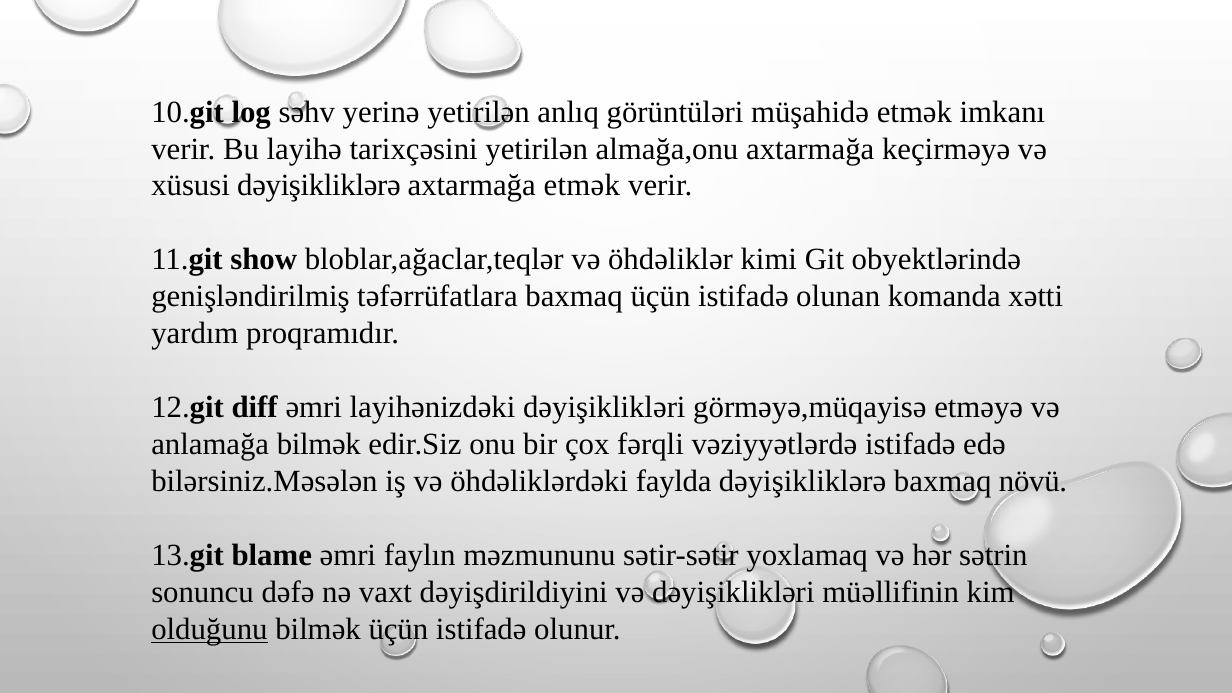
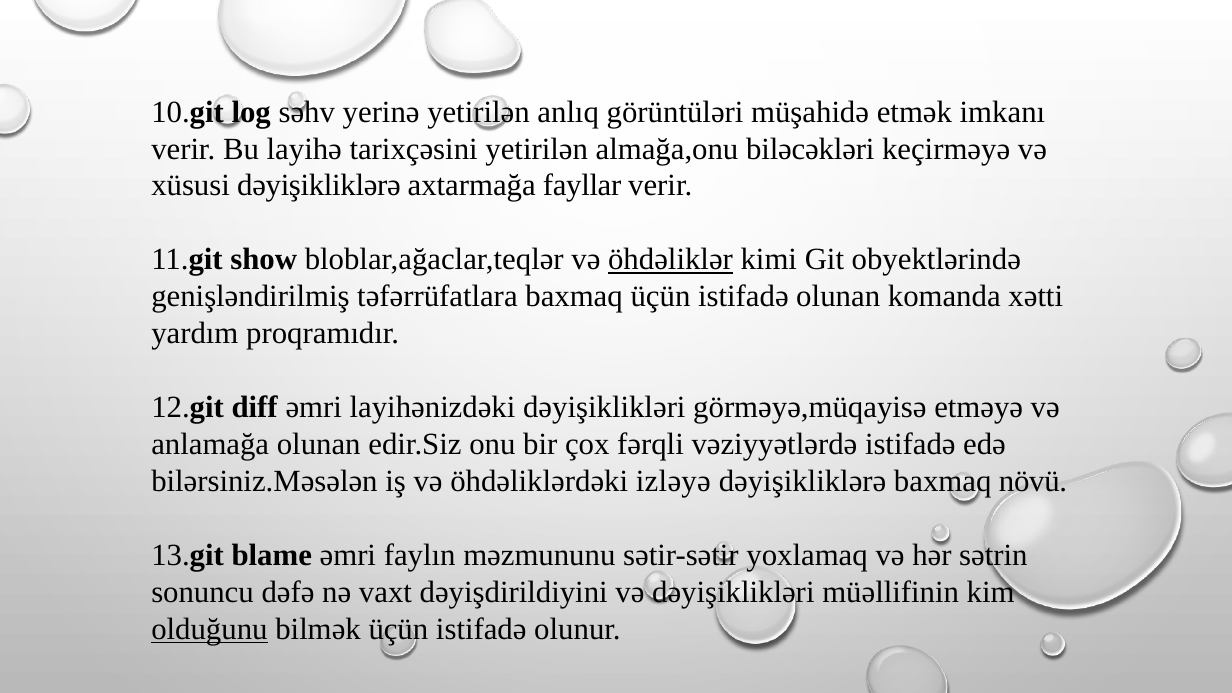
almağa,onu axtarmağa: axtarmağa -> biləcəkləri (810, 149)
axtarmağa etmək: etmək -> fayllar (582, 186)
öhdəliklər underline: none -> present (671, 260)
anlamağa bilmək: bilmək -> olunan (319, 445)
faylda: faylda -> izləyə (673, 481)
